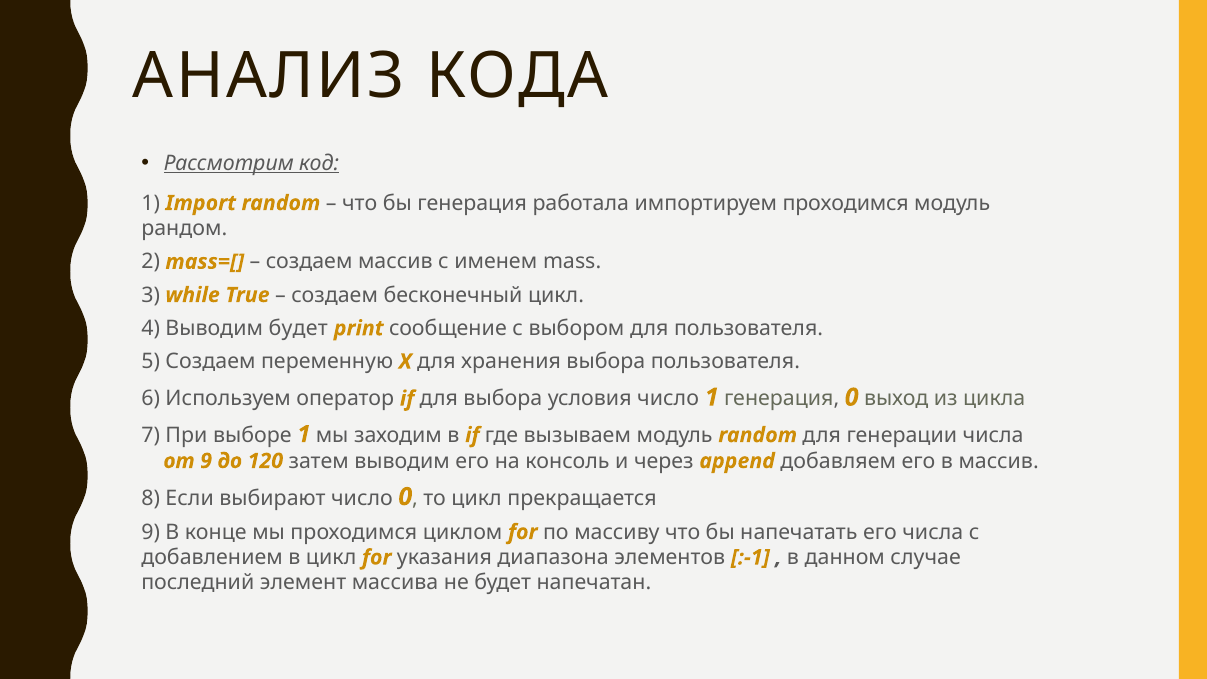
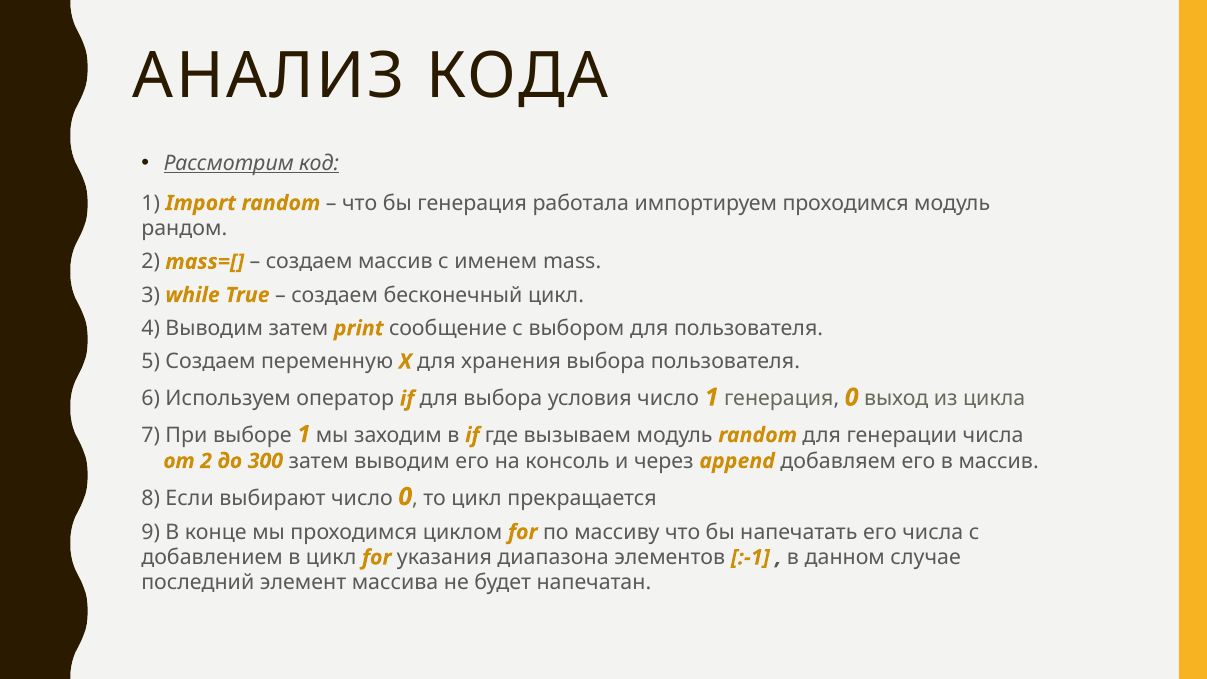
Выводим будет: будет -> затем (298, 328)
от 9: 9 -> 2 (206, 461)
120: 120 -> 300 (265, 461)
